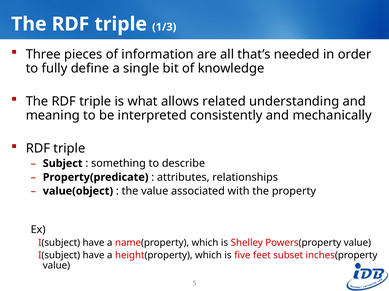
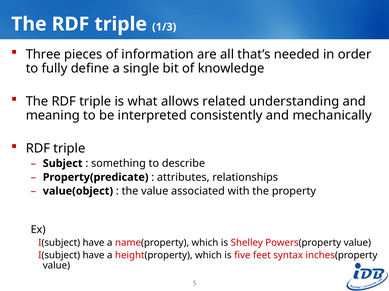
subset: subset -> syntax (288, 256)
